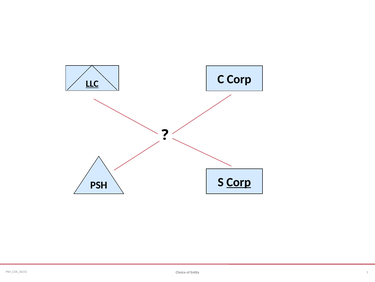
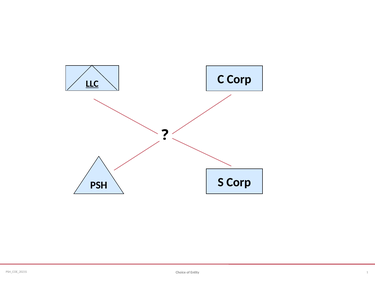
Corp underline: present -> none (239, 182)
